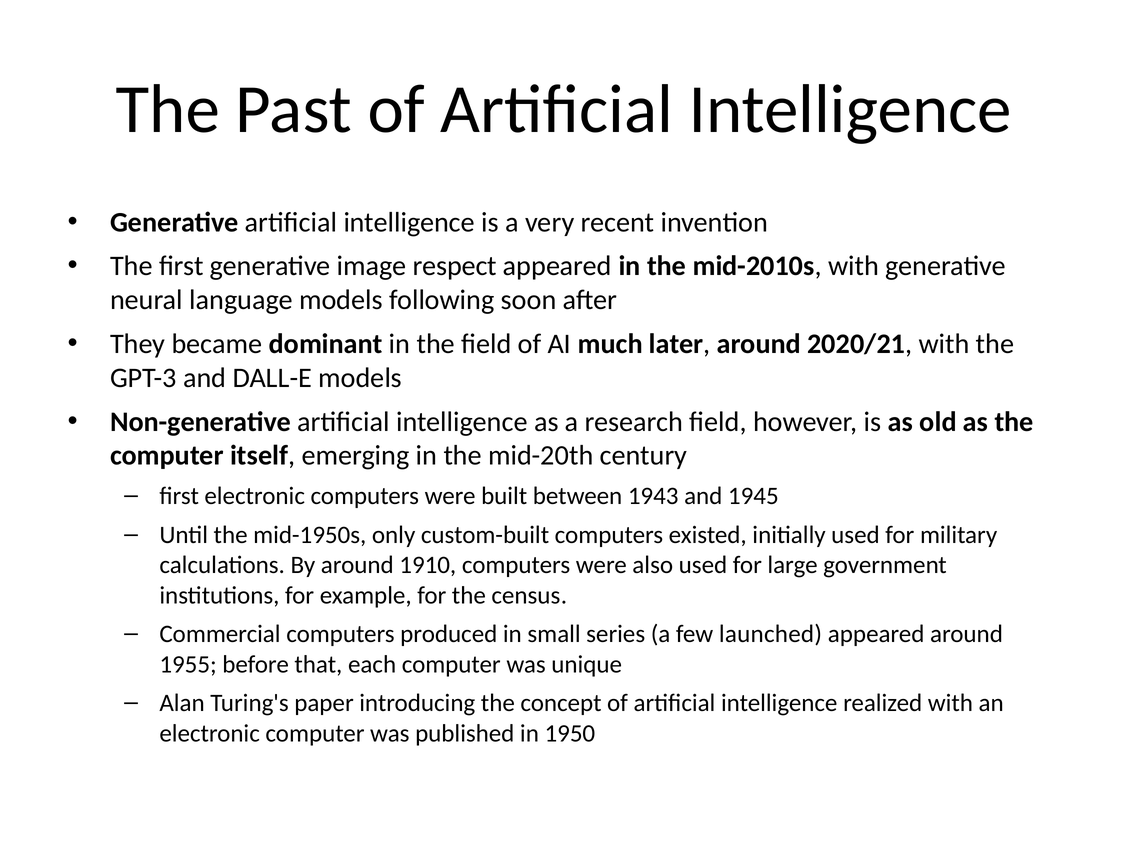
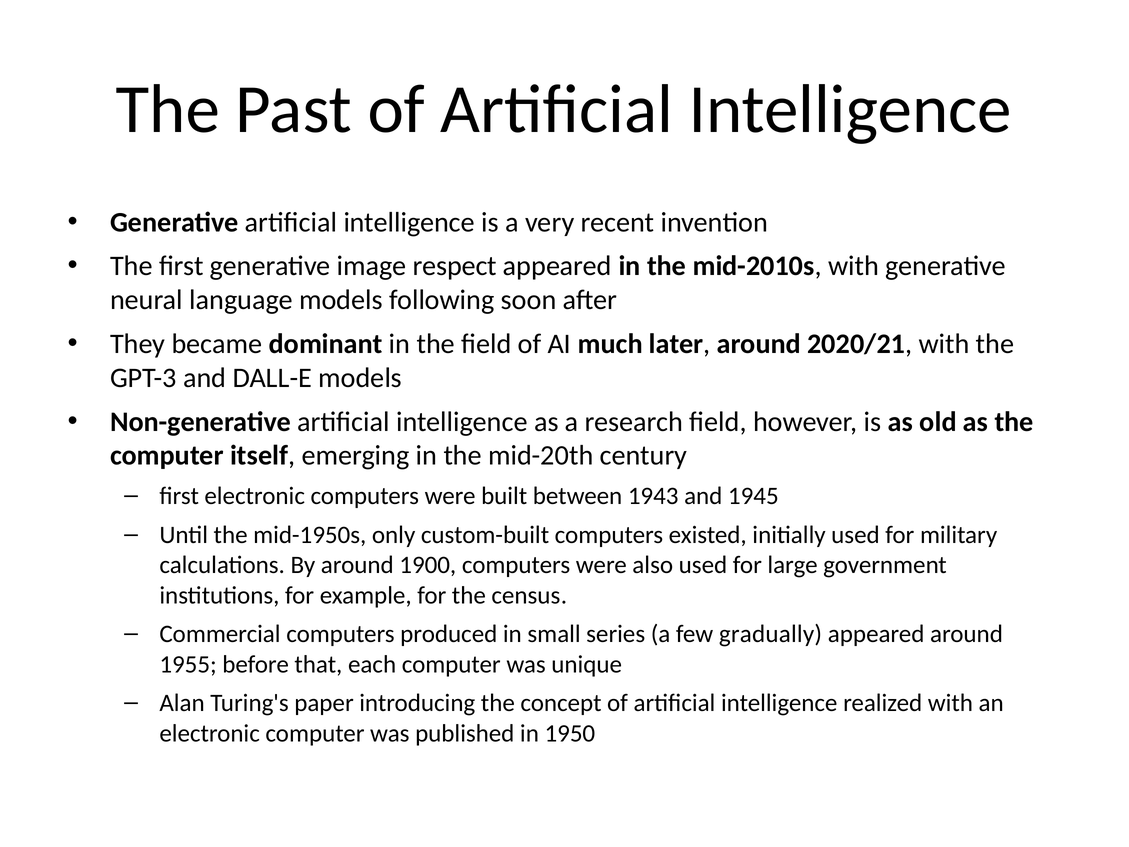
1910: 1910 -> 1900 (428, 565)
launched: launched -> gradually (770, 634)
